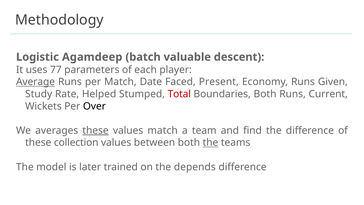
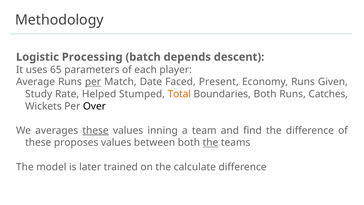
Agamdeep: Agamdeep -> Processing (92, 57)
valuable: valuable -> depends (187, 57)
77: 77 -> 65 (56, 70)
Average underline: present -> none (36, 82)
per underline: none -> present (93, 82)
Total colour: red -> orange (179, 94)
Current: Current -> Catches (328, 94)
values match: match -> inning (163, 130)
collection: collection -> proposes (76, 142)
depends: depends -> calculate (195, 167)
